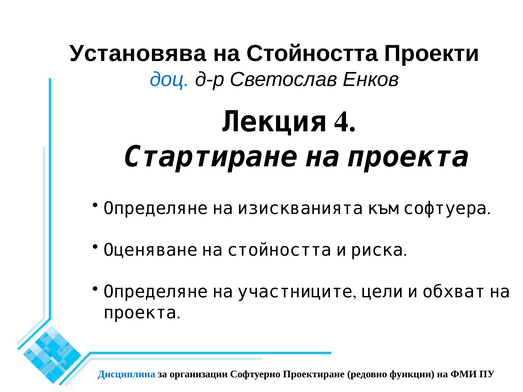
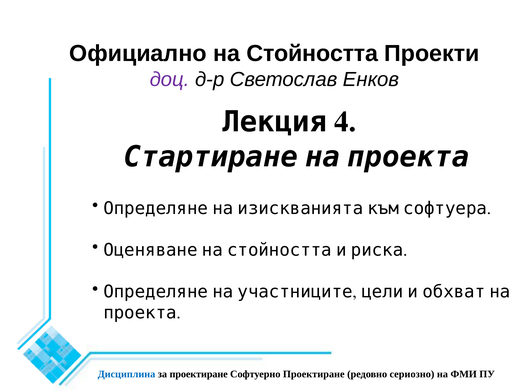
Установява: Установява -> Официално (138, 54)
доц colour: blue -> purple (170, 79)
за организации: организации -> проектиране (199, 374)
функции: функции -> сериозно (412, 374)
